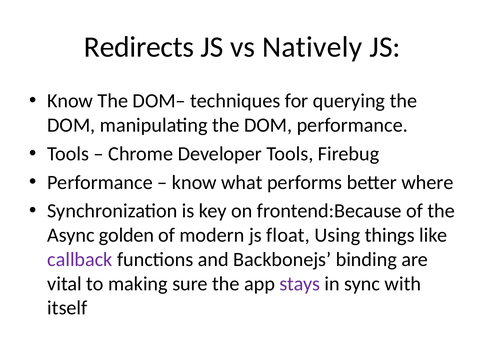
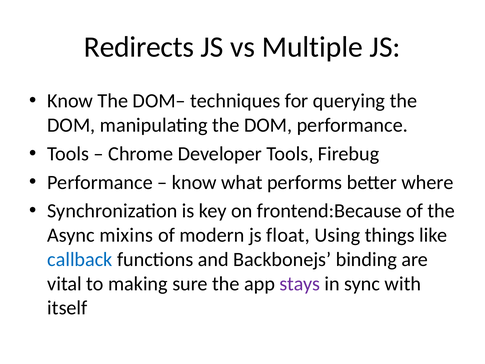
Natively: Natively -> Multiple (312, 47)
golden: golden -> mixins (126, 235)
callback colour: purple -> blue (80, 259)
